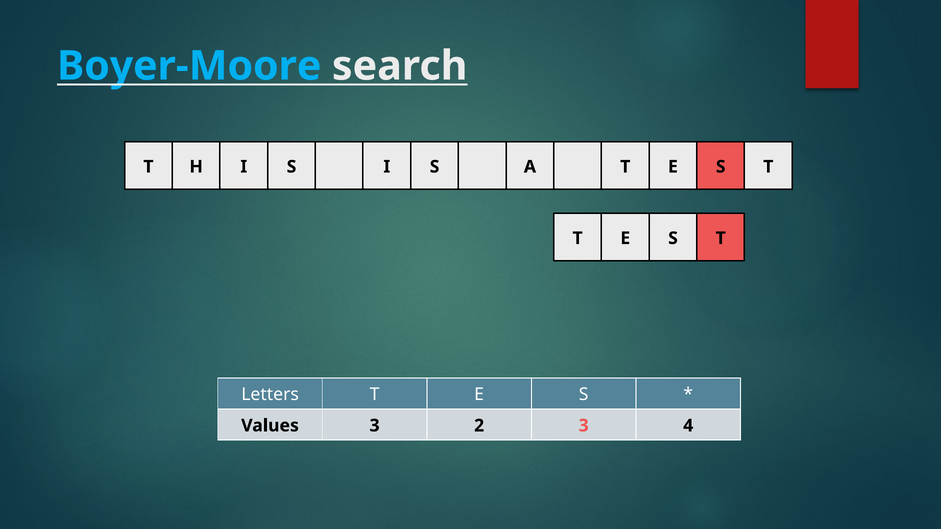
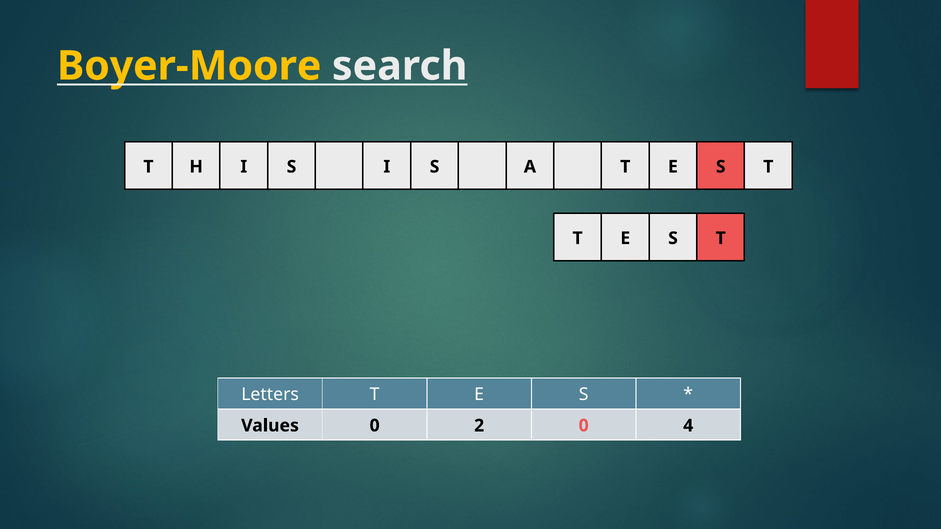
Boyer-Moore colour: light blue -> yellow (189, 66)
Values 3: 3 -> 0 (375, 426)
2 3: 3 -> 0 (584, 426)
